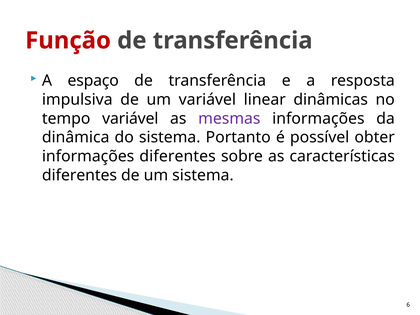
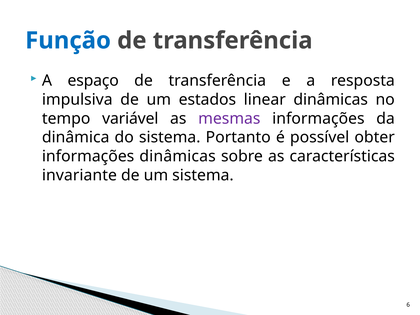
Função colour: red -> blue (68, 41)
um variável: variável -> estados (207, 100)
informações diferentes: diferentes -> dinâmicas (178, 156)
diferentes: diferentes -> invariante (79, 175)
